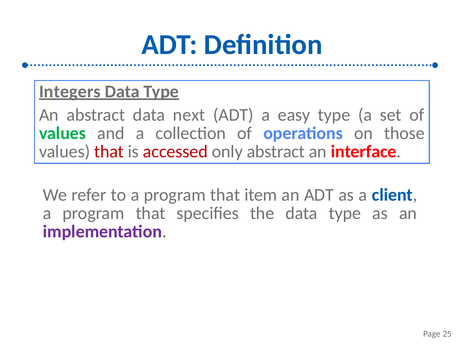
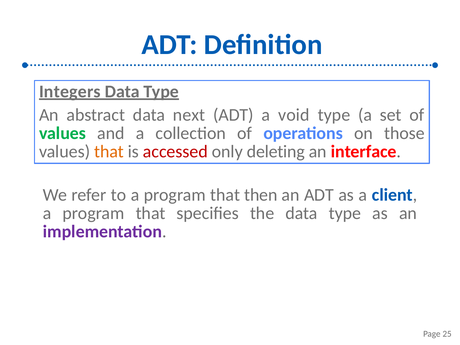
easy: easy -> void (294, 115)
that colour: red -> orange (109, 152)
only abstract: abstract -> deleting (276, 152)
item: item -> then (261, 195)
